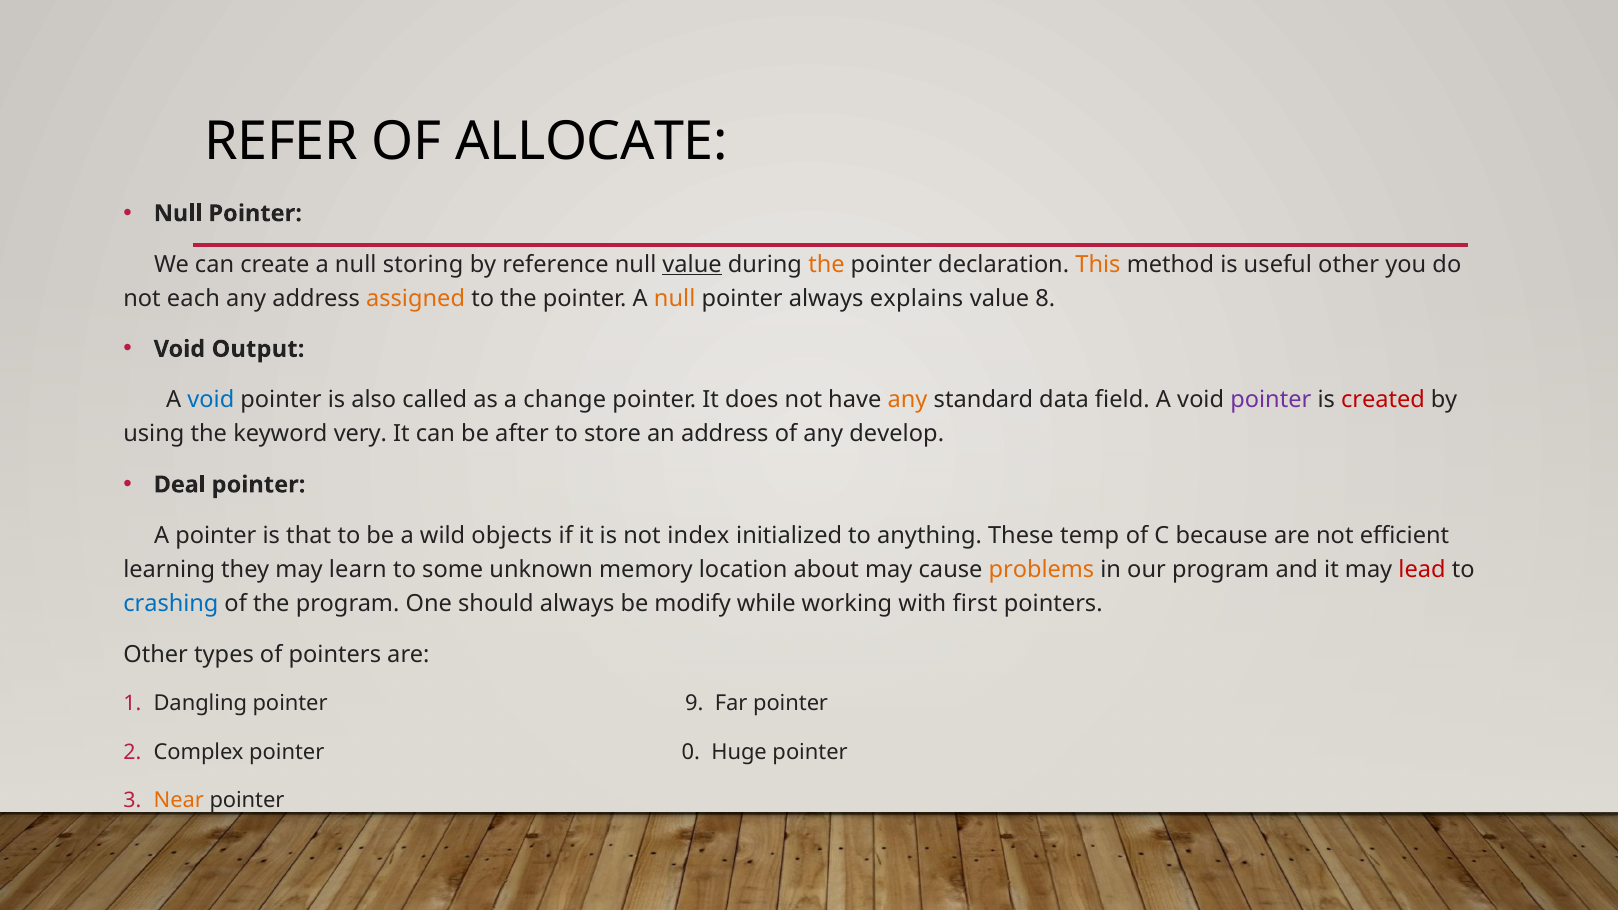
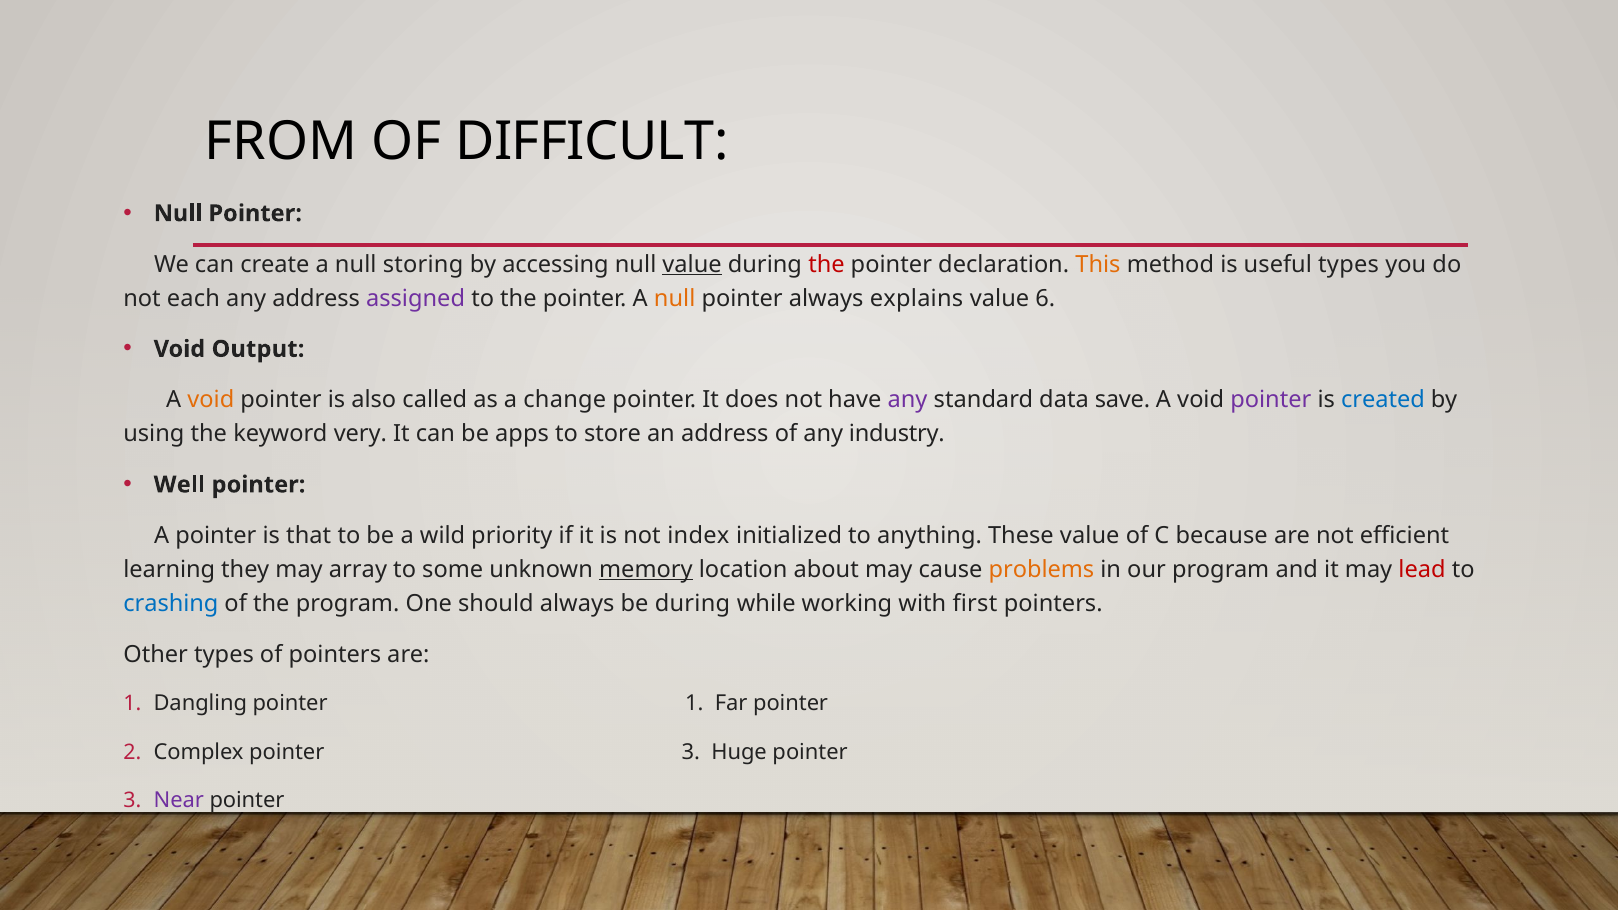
REFER: REFER -> FROM (281, 142)
ALLOCATE: ALLOCATE -> DIFFICULT (592, 142)
reference: reference -> accessing (555, 264)
the colour: orange -> red (826, 264)
useful other: other -> types (1349, 264)
assigned colour: orange -> purple (416, 298)
8: 8 -> 6 (1045, 298)
void colour: blue -> orange (211, 400)
any colour: orange -> purple (908, 400)
field: field -> save (1123, 400)
created colour: red -> blue (1383, 400)
after: after -> apps (522, 434)
develop: develop -> industry (897, 434)
Deal: Deal -> Well (179, 485)
objects: objects -> priority (512, 536)
These temp: temp -> value (1090, 536)
learn: learn -> array (358, 570)
memory underline: none -> present (646, 570)
be modify: modify -> during (692, 603)
pointer 9: 9 -> 1 (694, 704)
Complex pointer 0: 0 -> 3 (691, 752)
Near colour: orange -> purple (179, 801)
